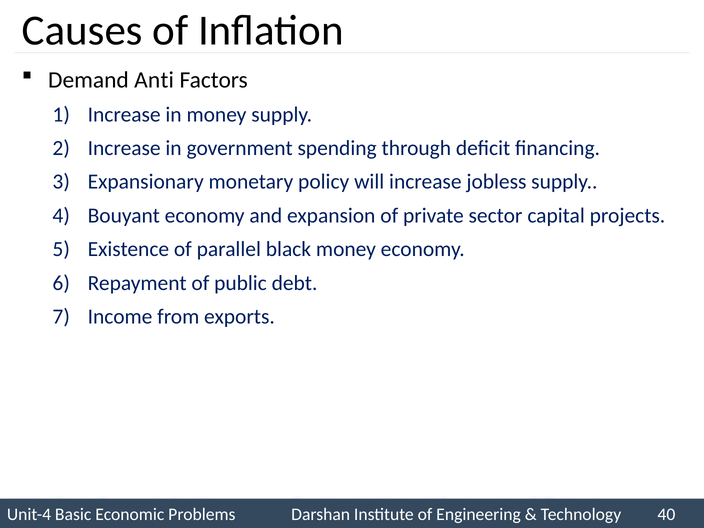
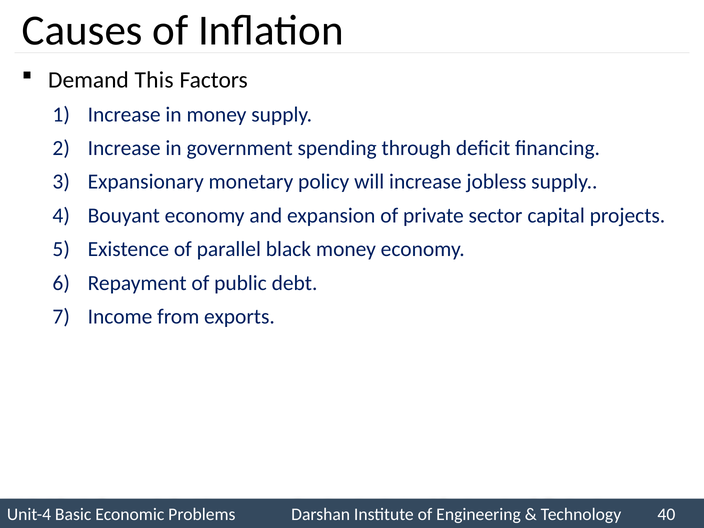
Anti: Anti -> This (154, 80)
